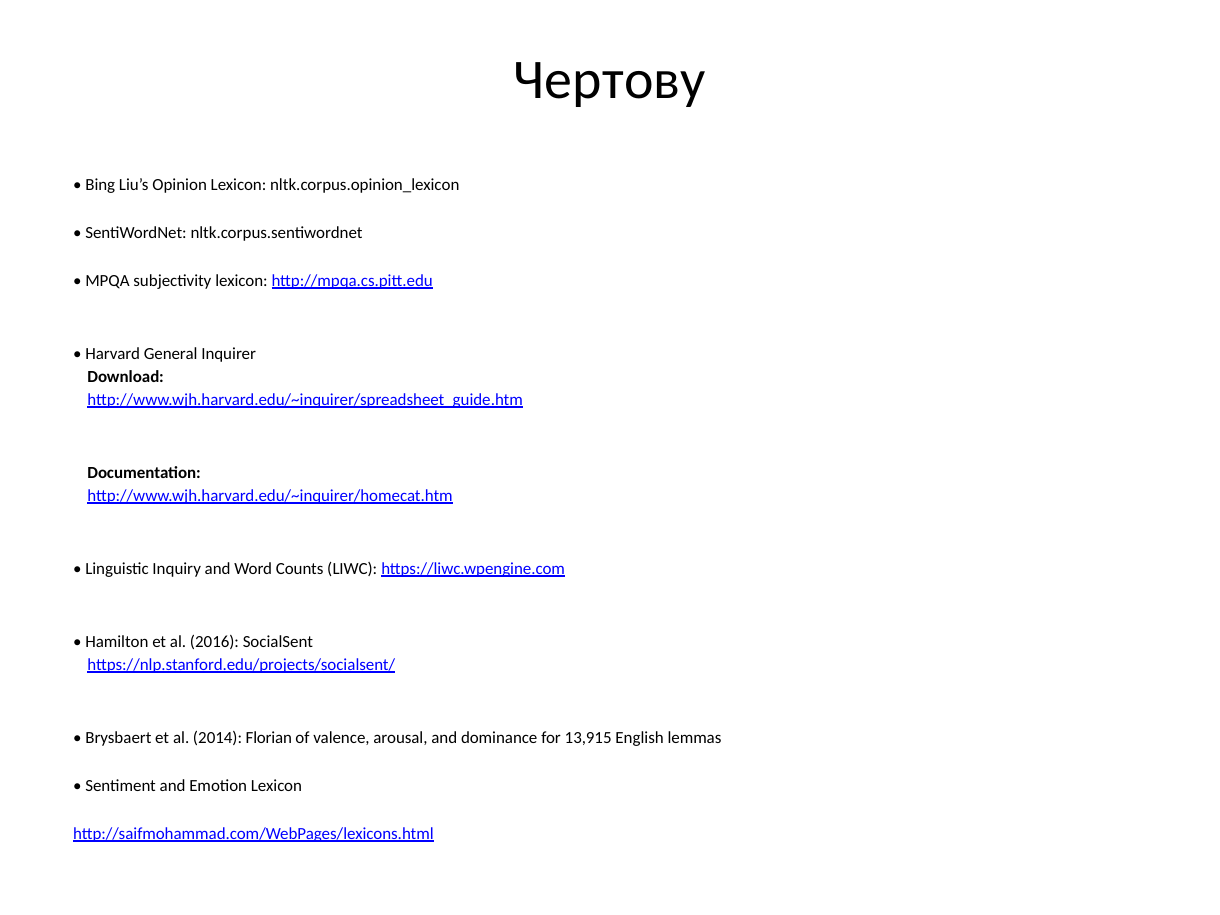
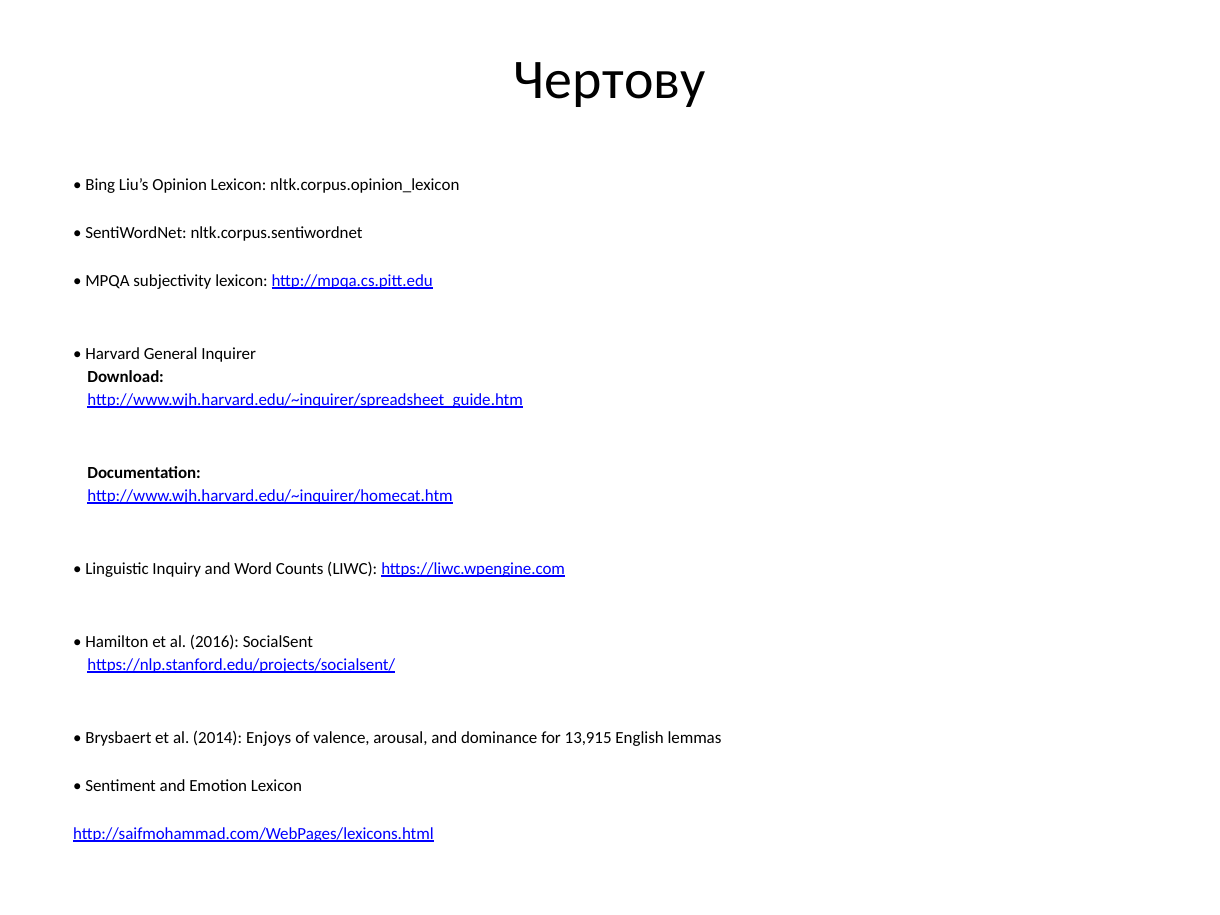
Florian: Florian -> Enjoys (269, 738)
